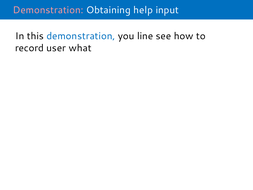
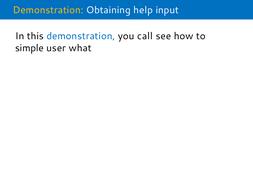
Demonstration colour: pink -> yellow (48, 10)
line: line -> call (145, 36)
record: record -> simple (29, 48)
